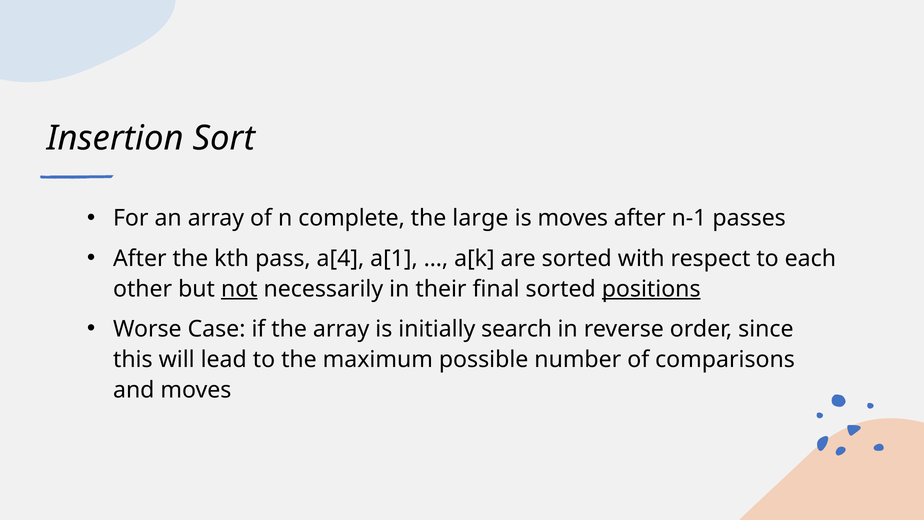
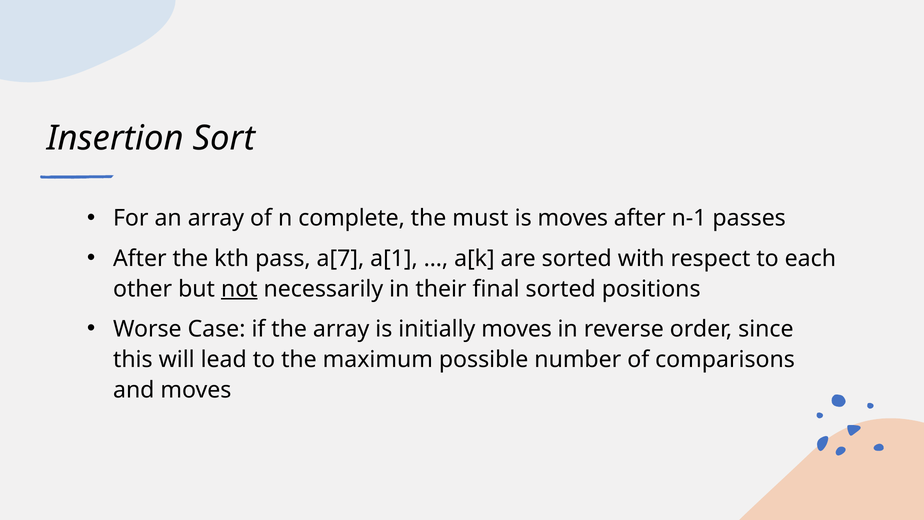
large: large -> must (480, 218)
a[4: a[4 -> a[7 (340, 258)
positions underline: present -> none (651, 289)
initially search: search -> moves (517, 329)
